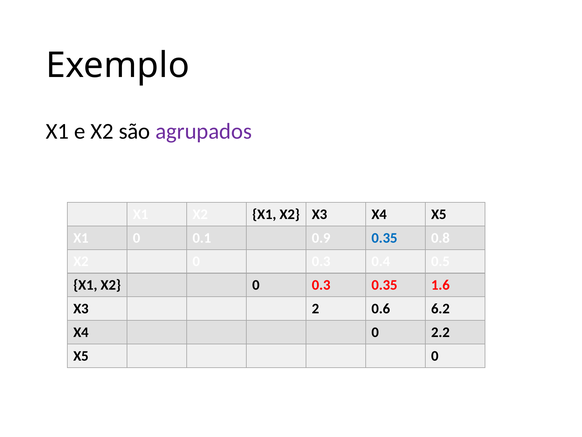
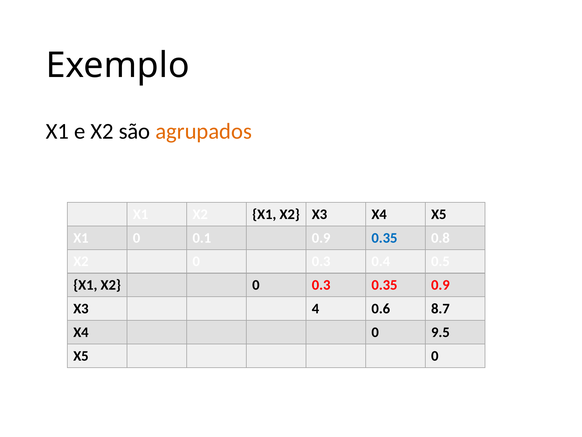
agrupados colour: purple -> orange (204, 131)
0.35 1.6: 1.6 -> 0.9 (440, 285)
2: 2 -> 4 (316, 308)
6.2: 6.2 -> 8.7 (440, 308)
2.2: 2.2 -> 9.5 (440, 332)
